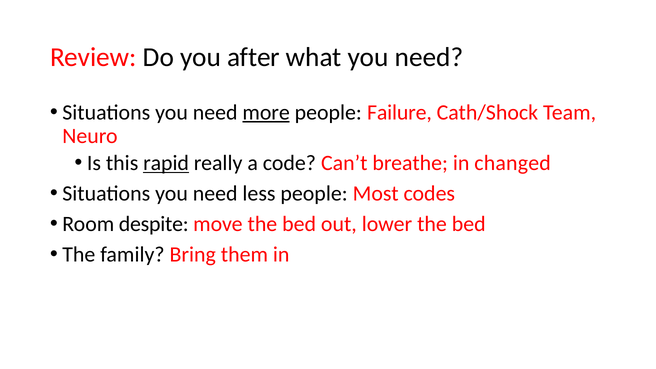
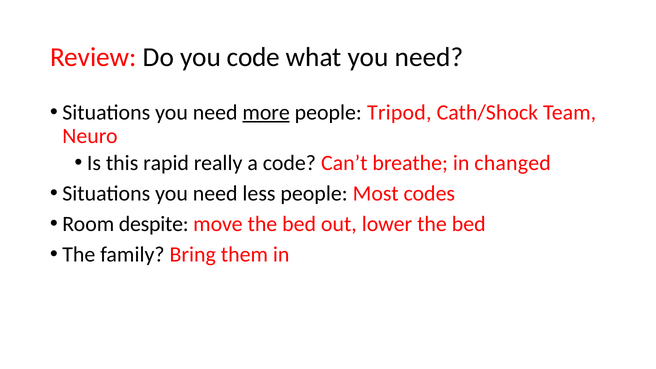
you after: after -> code (254, 57)
Failure: Failure -> Tripod (399, 112)
rapid underline: present -> none (166, 163)
